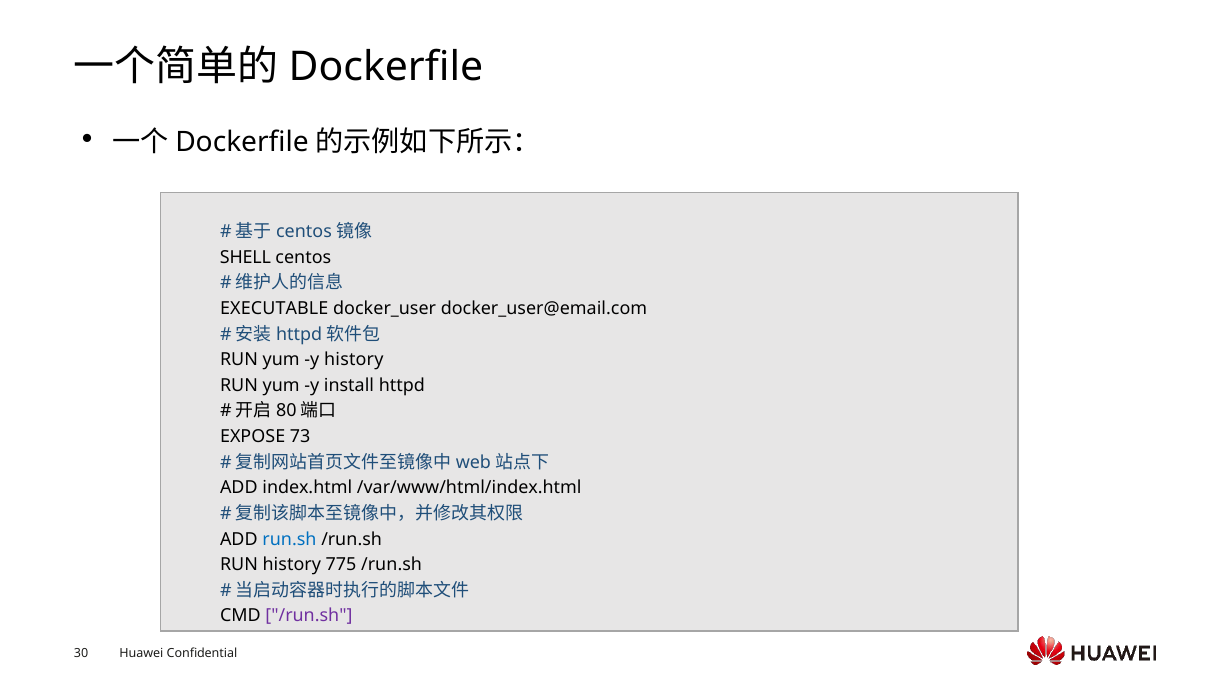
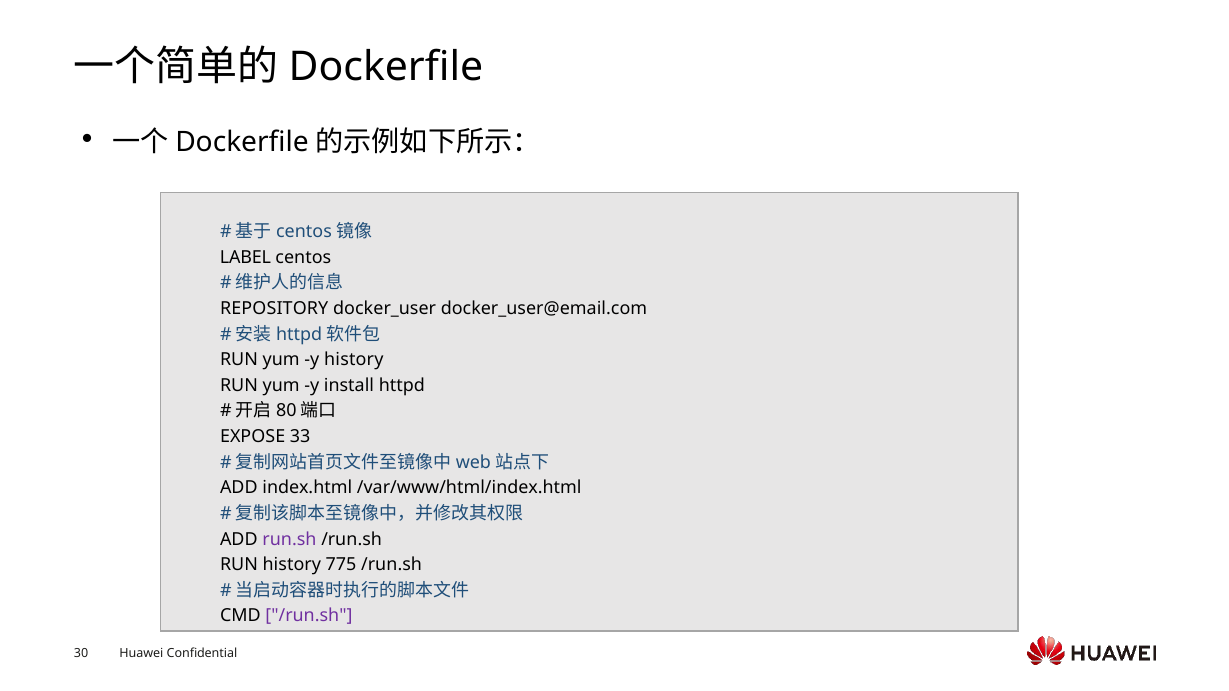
SHELL: SHELL -> LABEL (245, 258)
EXECUTABLE: EXECUTABLE -> REPOSITORY (274, 309)
73: 73 -> 33 (300, 437)
run.sh colour: blue -> purple (289, 539)
